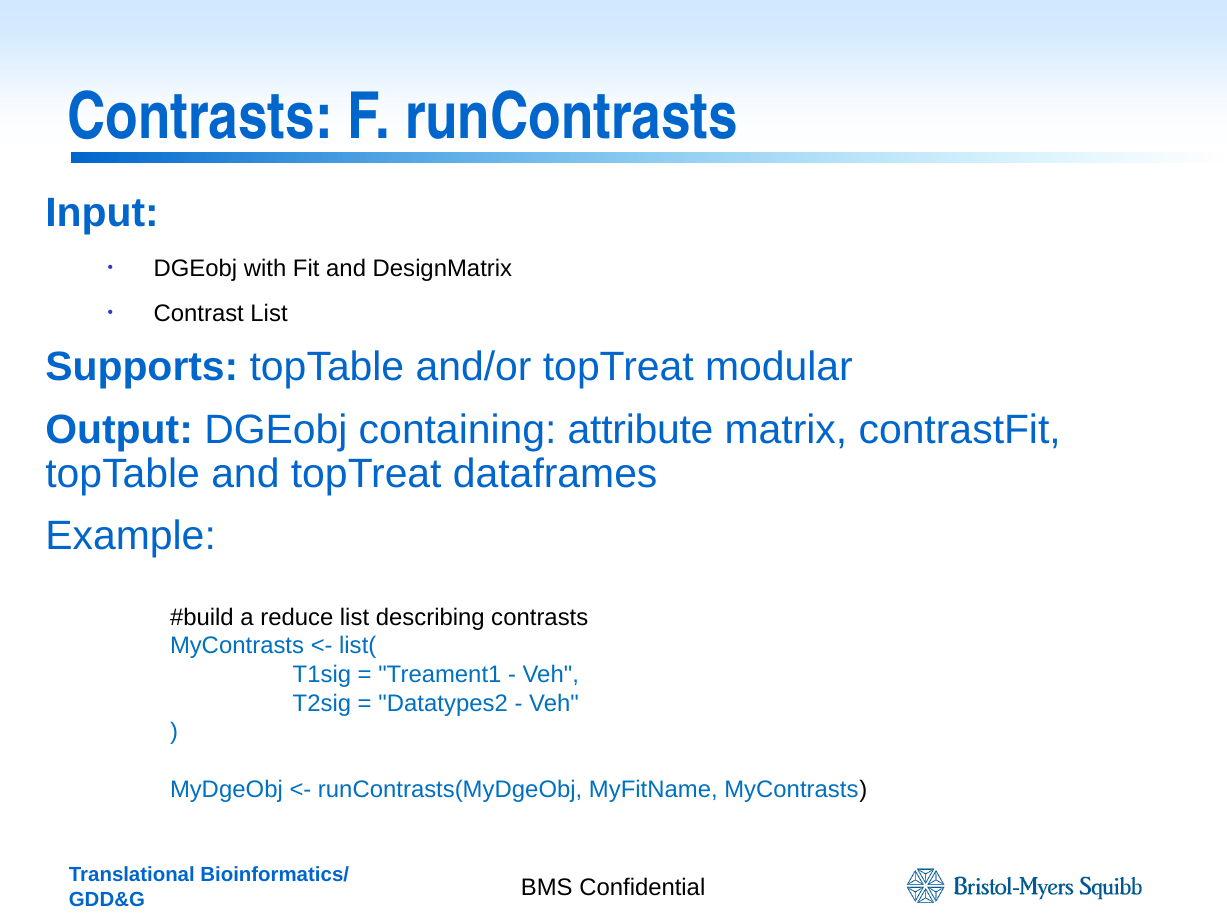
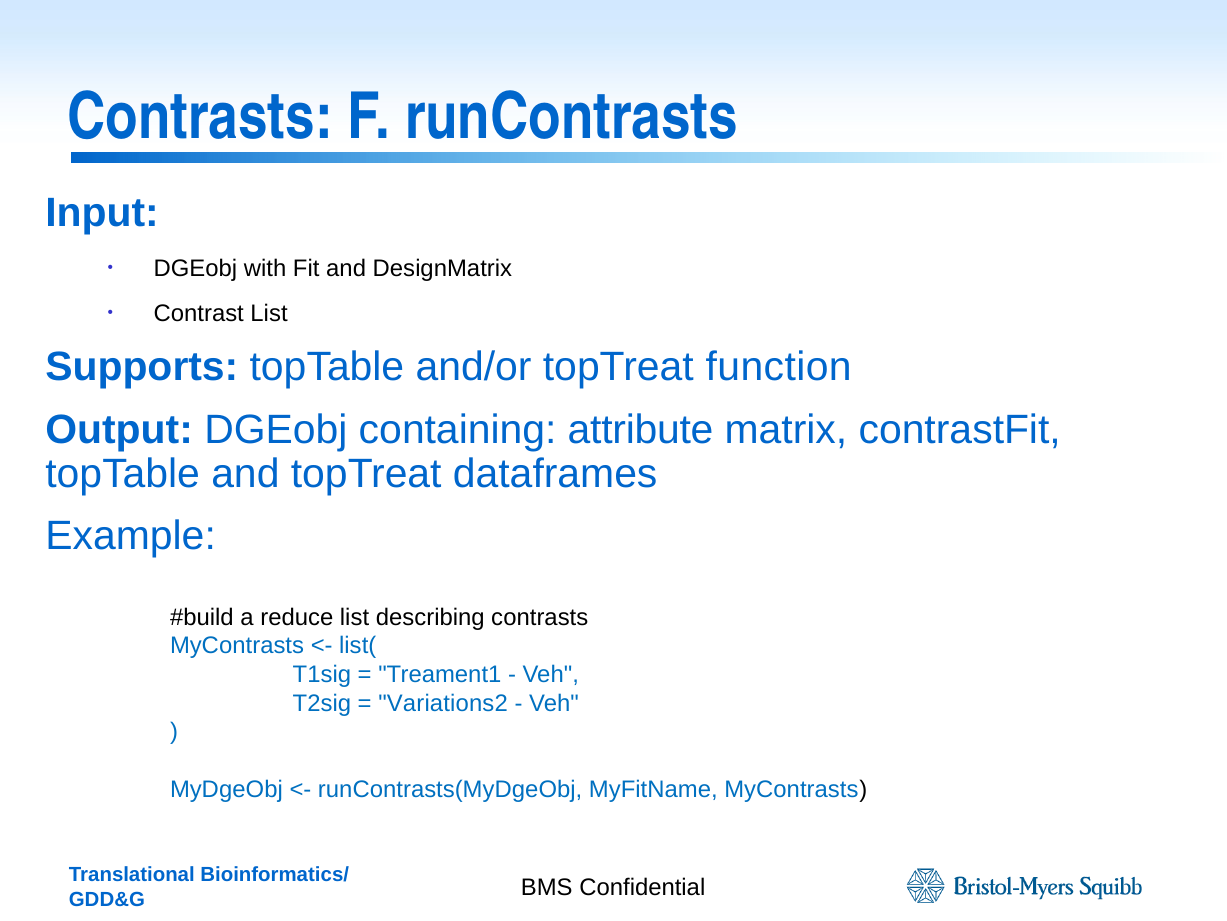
modular: modular -> function (779, 367)
Datatypes2: Datatypes2 -> Variations2 (443, 703)
